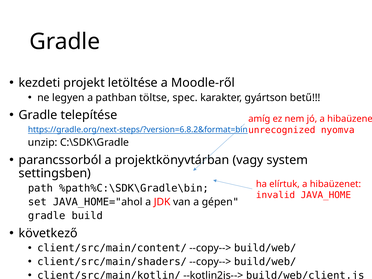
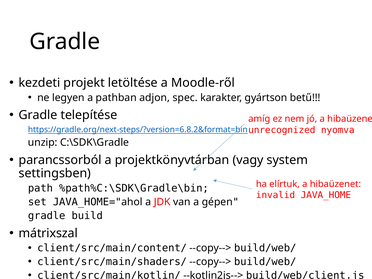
töltse: töltse -> adjon (155, 98)
következő: következő -> mátrixszal (48, 233)
